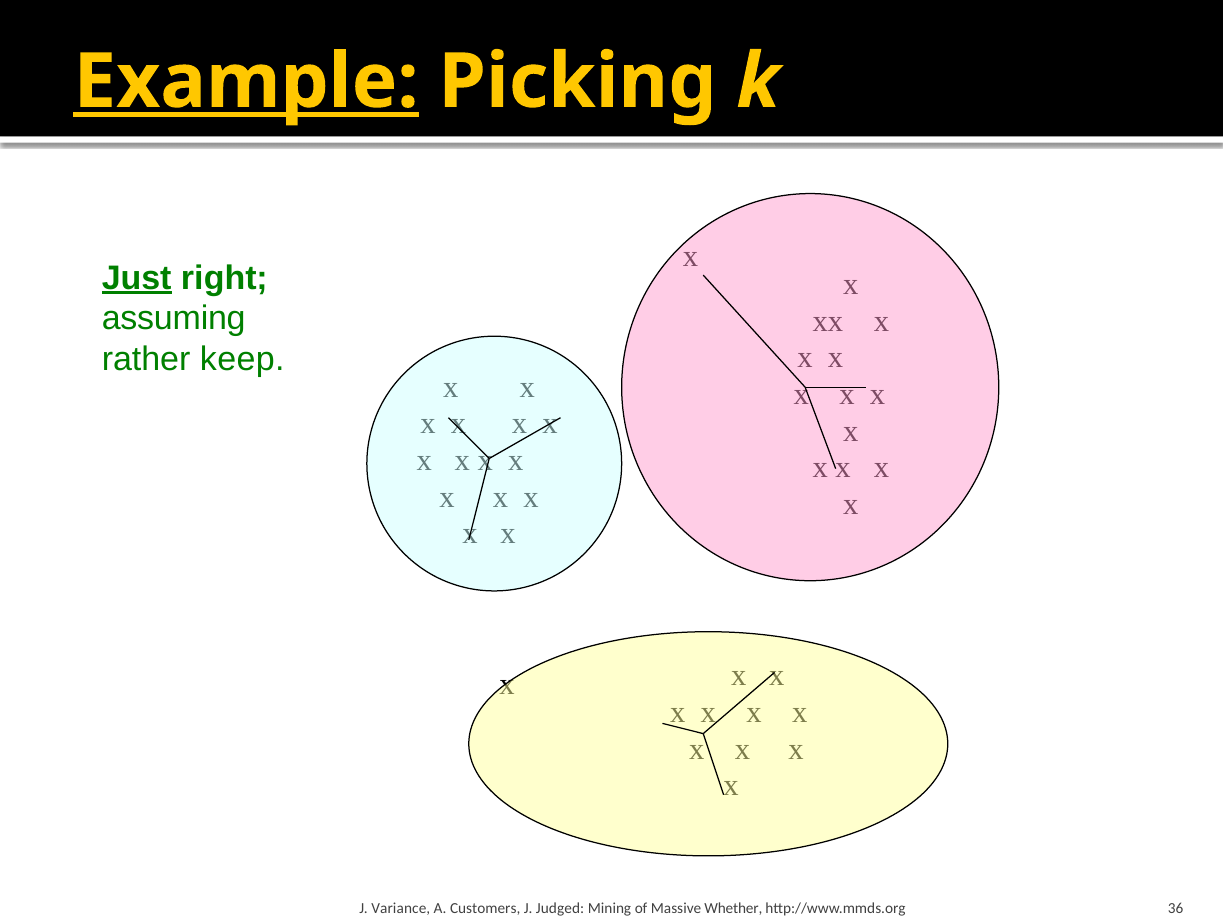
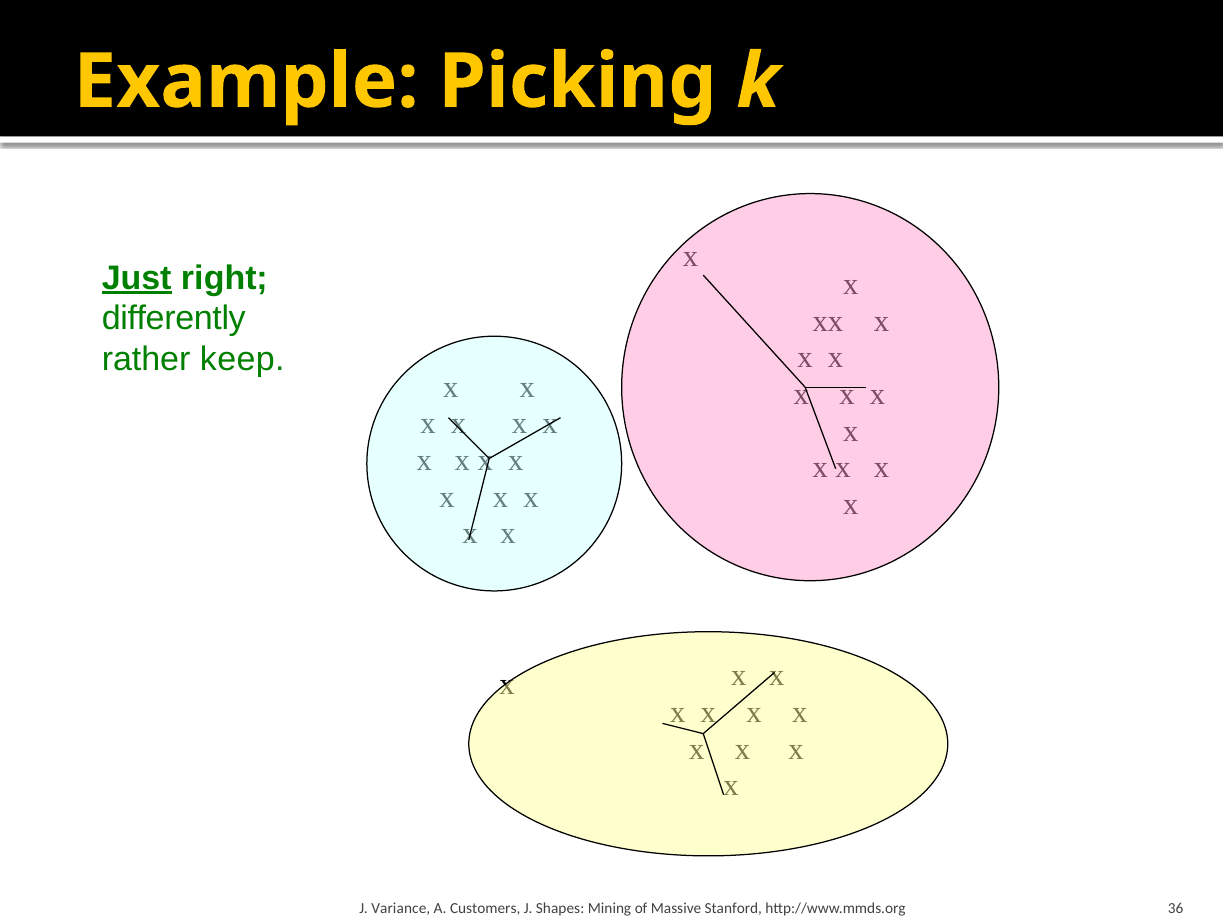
Example underline: present -> none (246, 82)
assuming: assuming -> differently (174, 319)
Judged: Judged -> Shapes (560, 909)
Whether: Whether -> Stanford (733, 909)
